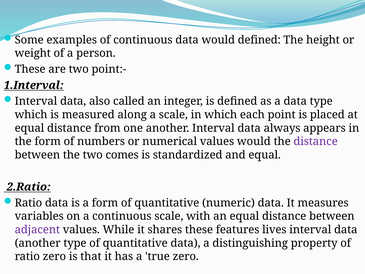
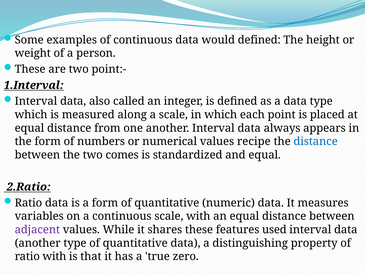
values would: would -> recipe (254, 141)
distance colour: purple -> blue (316, 141)
lives: lives -> used (274, 229)
ratio zero: zero -> with (54, 256)
